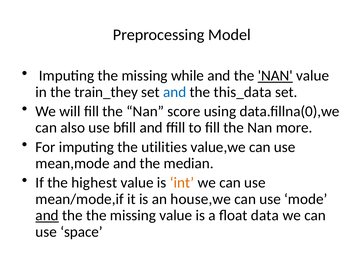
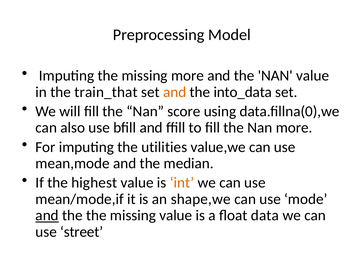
missing while: while -> more (187, 76)
NAN underline: present -> none (275, 76)
train_they: train_they -> train_that (106, 92)
and colour: blue -> orange (175, 92)
this_data: this_data -> into_data (243, 92)
house,we: house,we -> shape,we (201, 199)
space: space -> street (82, 232)
